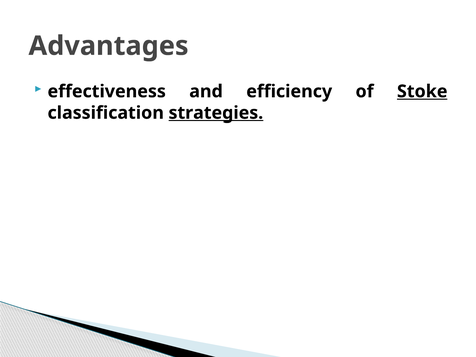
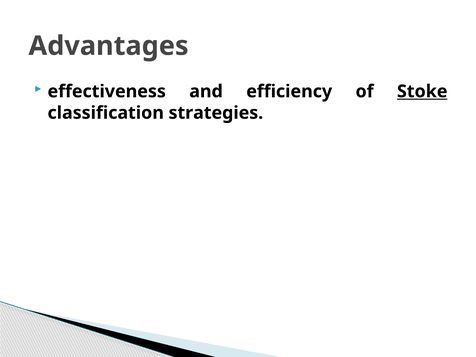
strategies underline: present -> none (216, 113)
